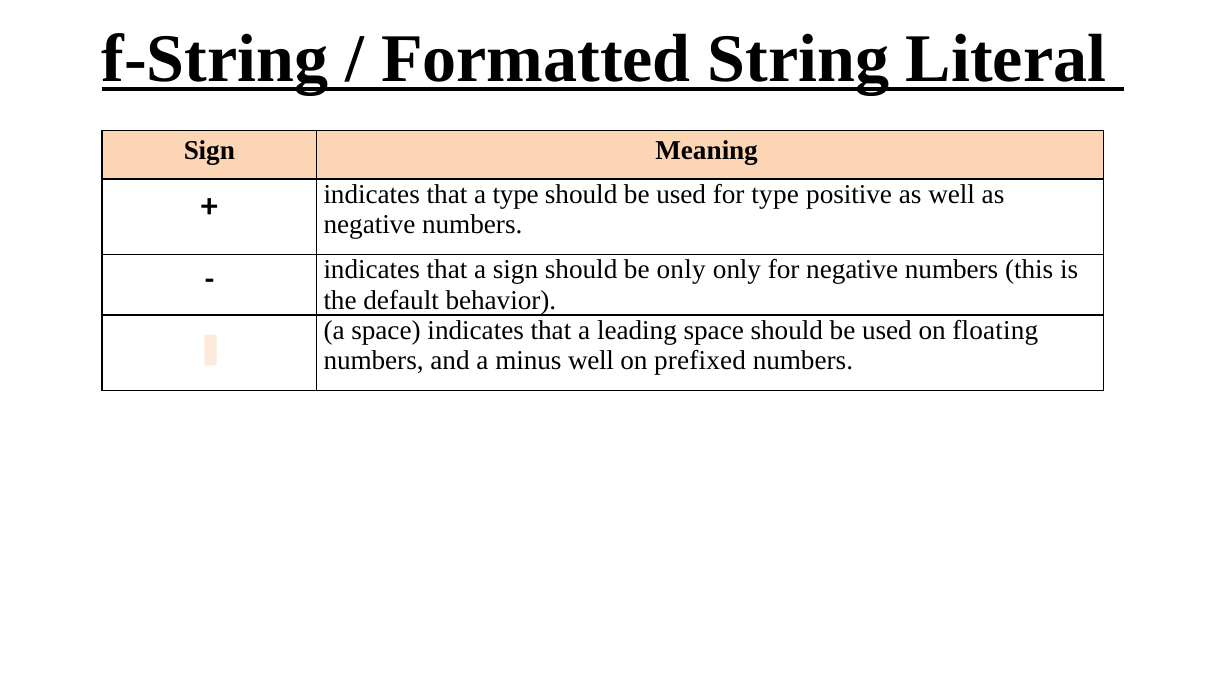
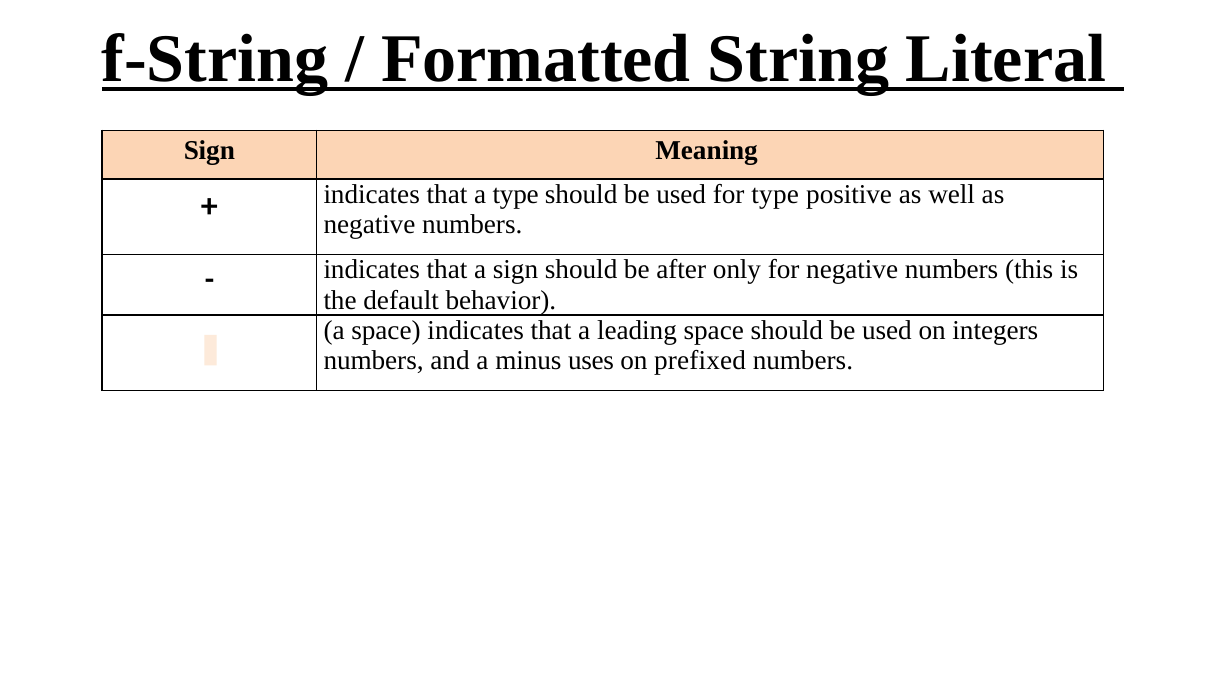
be only: only -> after (681, 270)
floating: floating -> integers (995, 330)
minus well: well -> uses (591, 360)
